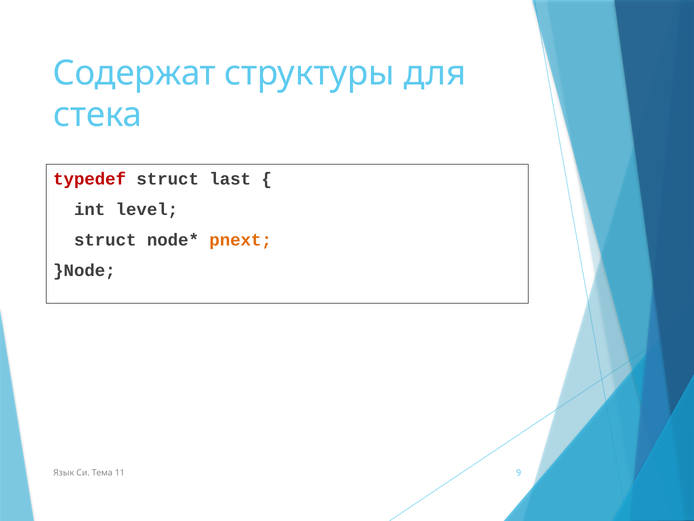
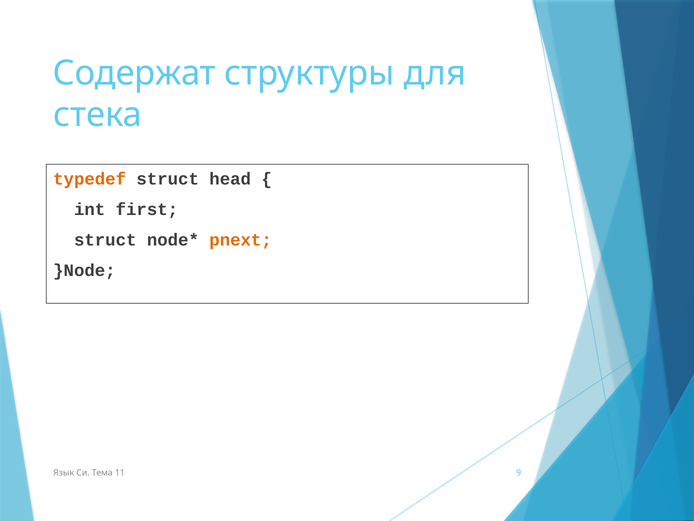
typedef colour: red -> orange (90, 179)
last: last -> head (230, 179)
level: level -> first (147, 210)
